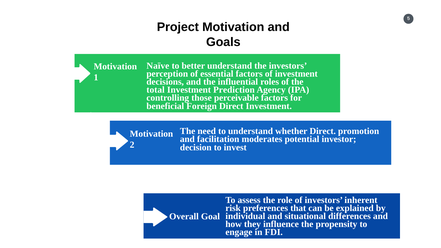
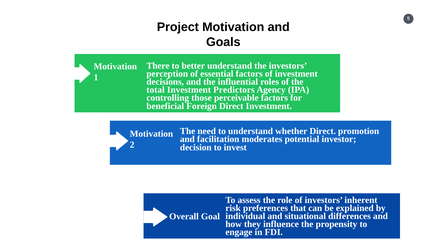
Naïve: Naïve -> There (158, 66)
Prediction: Prediction -> Predictors (234, 90)
